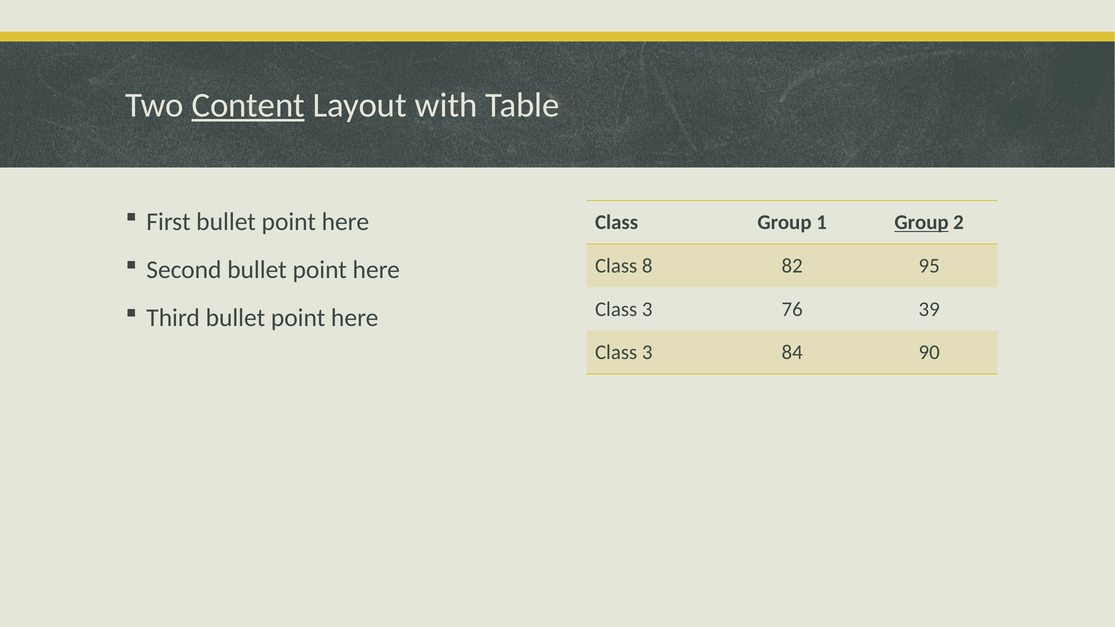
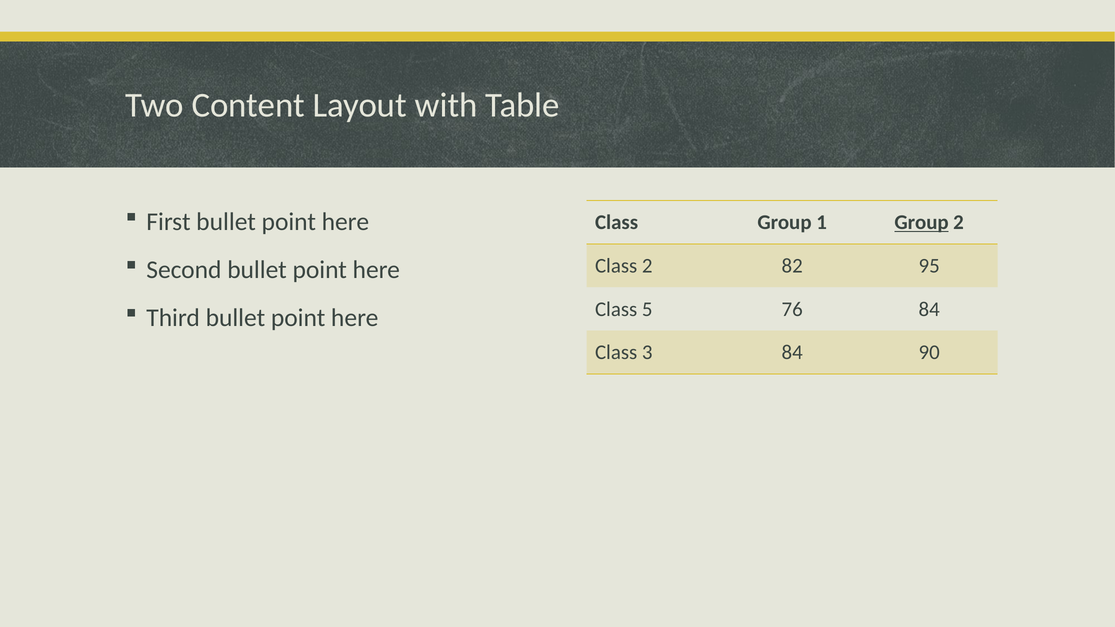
Content underline: present -> none (248, 105)
Class 8: 8 -> 2 (647, 266)
3: 3 -> 5 (647, 309)
76 39: 39 -> 84 (929, 309)
